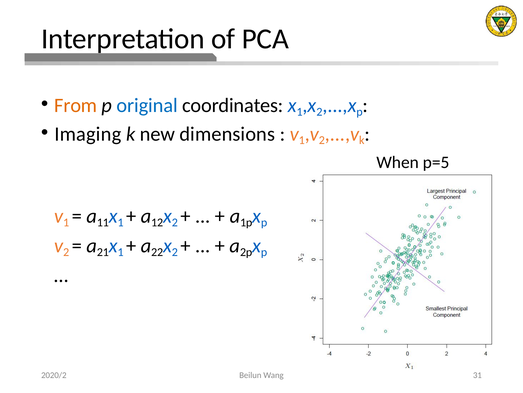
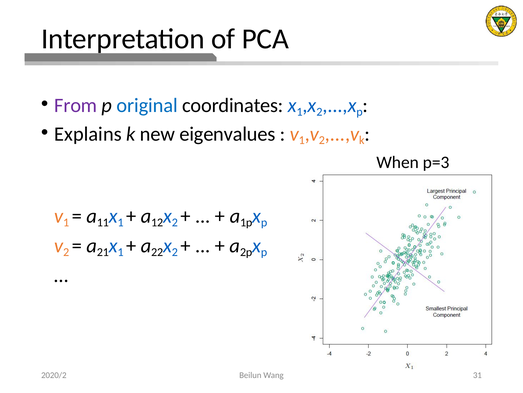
From colour: orange -> purple (76, 105)
Imaging: Imaging -> Explains (88, 134)
dimensions: dimensions -> eigenvalues (227, 134)
p=5: p=5 -> p=3 (436, 162)
